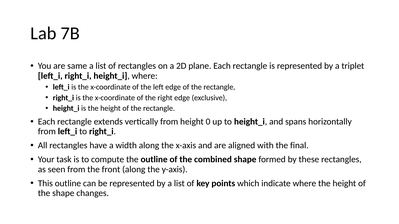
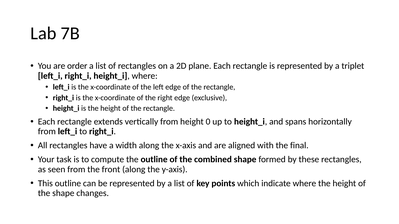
same: same -> order (77, 66)
